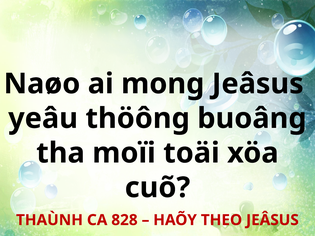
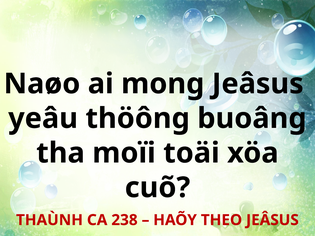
828: 828 -> 238 (124, 220)
